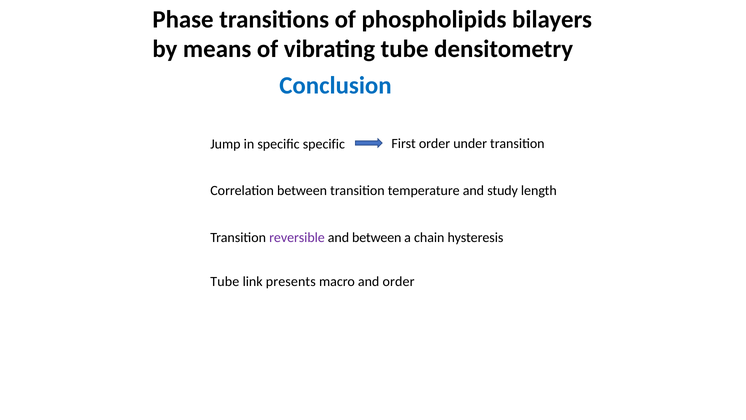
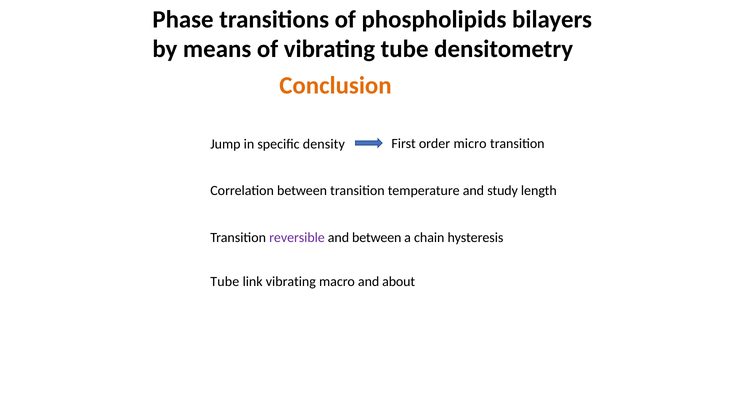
Conclusion colour: blue -> orange (335, 85)
under: under -> micro (470, 144)
specific specific: specific -> density (324, 144)
link presents: presents -> vibrating (291, 281)
and order: order -> about (399, 281)
